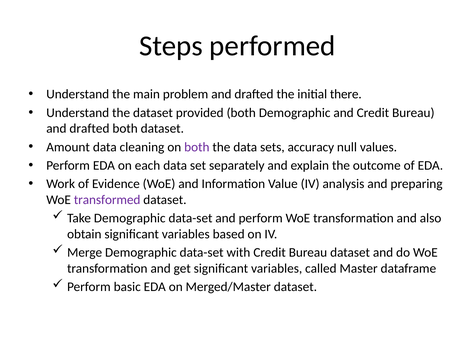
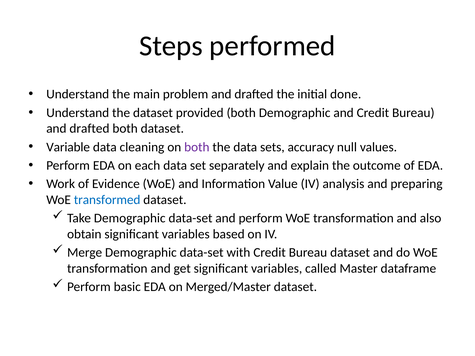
there: there -> done (346, 94)
Amount: Amount -> Variable (68, 147)
transformed colour: purple -> blue (107, 200)
